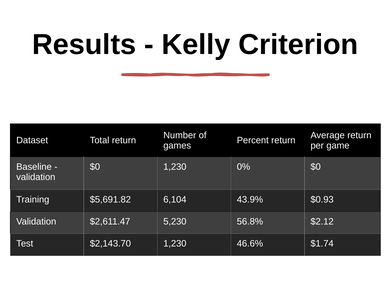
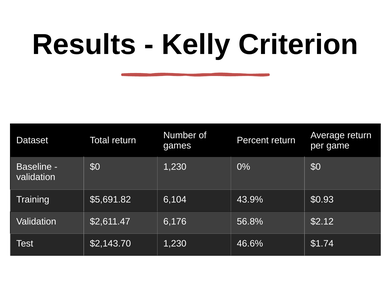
5,230: 5,230 -> 6,176 (175, 221)
